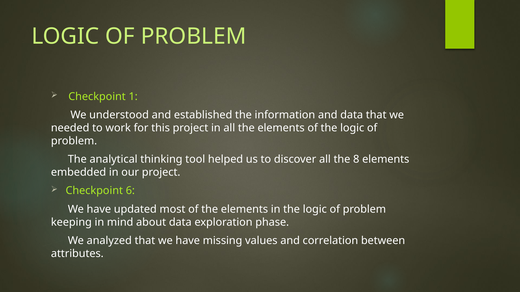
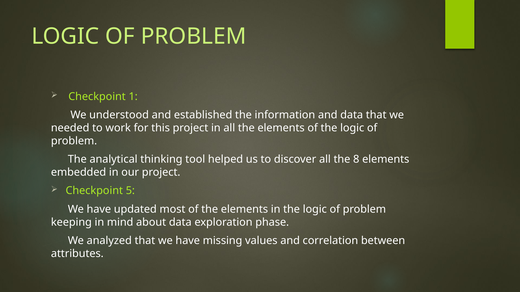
6: 6 -> 5 (130, 191)
